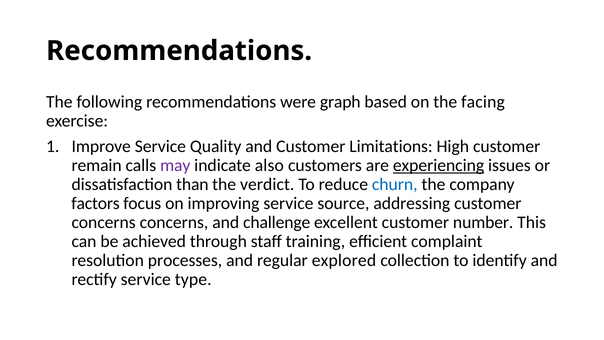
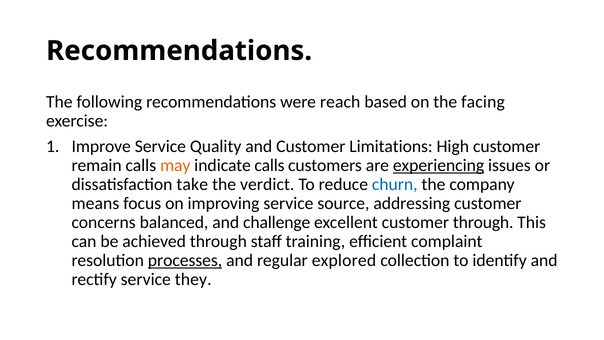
graph: graph -> reach (340, 102)
may colour: purple -> orange (175, 165)
indicate also: also -> calls (269, 165)
than: than -> take (192, 184)
factors: factors -> means (95, 203)
concerns concerns: concerns -> balanced (174, 222)
customer number: number -> through (483, 222)
processes underline: none -> present (185, 260)
type: type -> they (193, 279)
